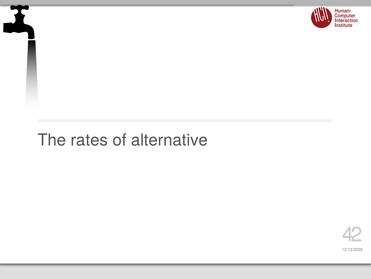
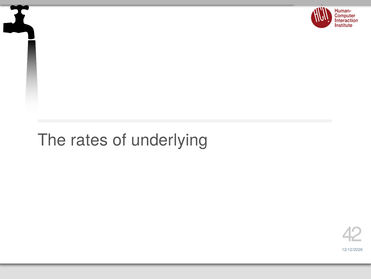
alternative: alternative -> underlying (169, 140)
